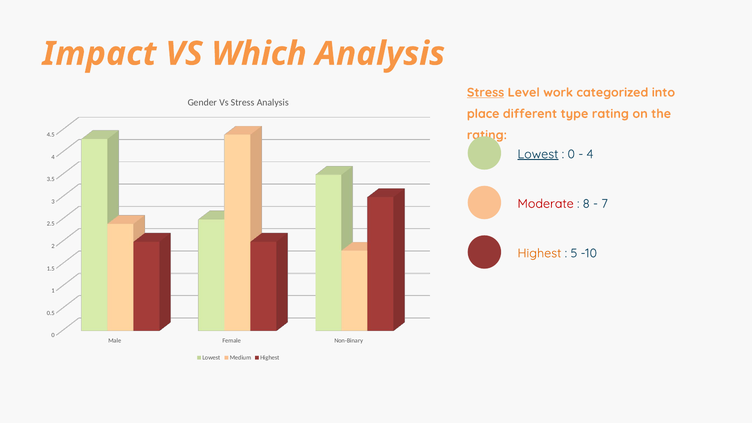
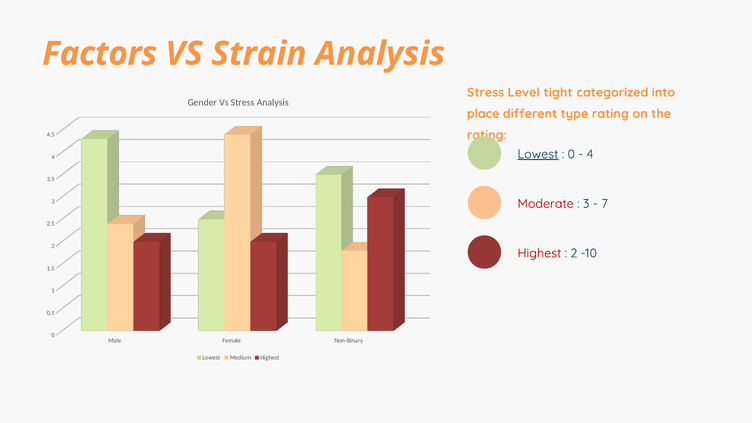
Impact: Impact -> Factors (100, 54)
Which: Which -> Strain (259, 54)
Stress underline: present -> none (486, 92)
work: work -> tight (558, 92)
8: 8 -> 3 (586, 204)
Highest colour: orange -> red (539, 253)
5: 5 -> 2 (574, 253)
